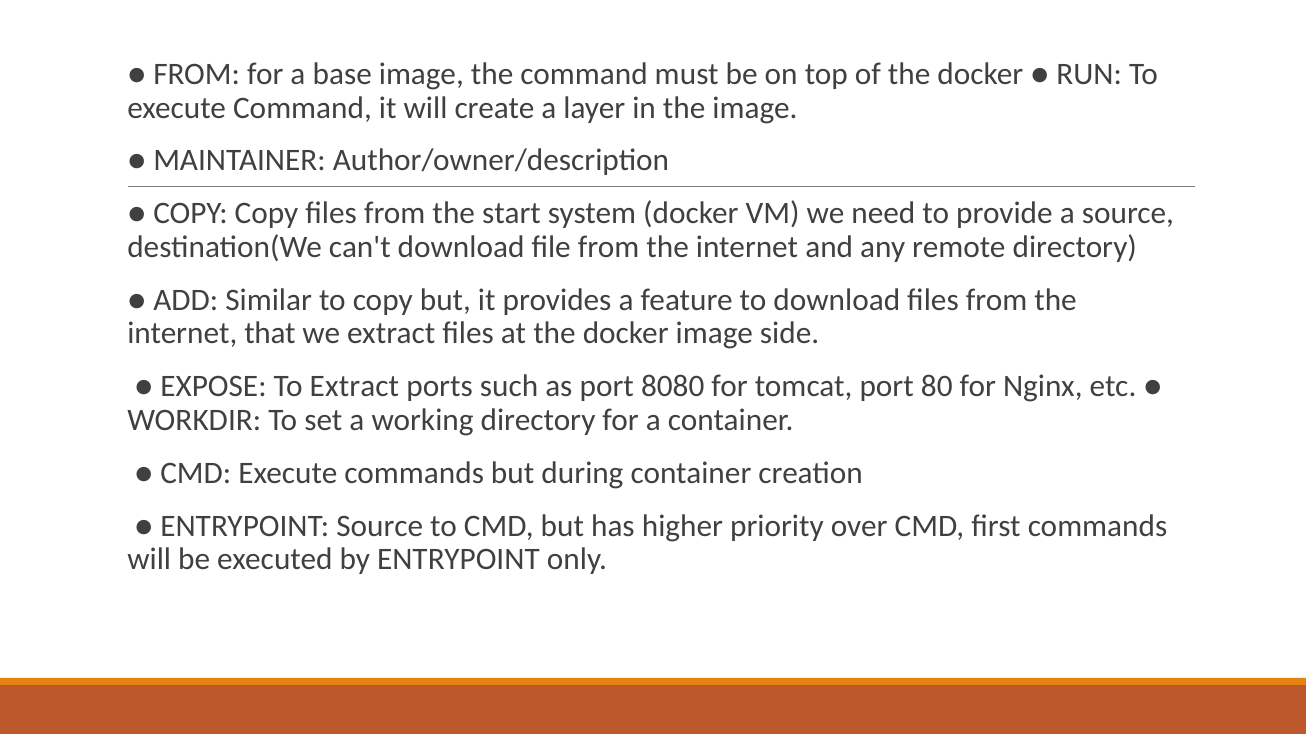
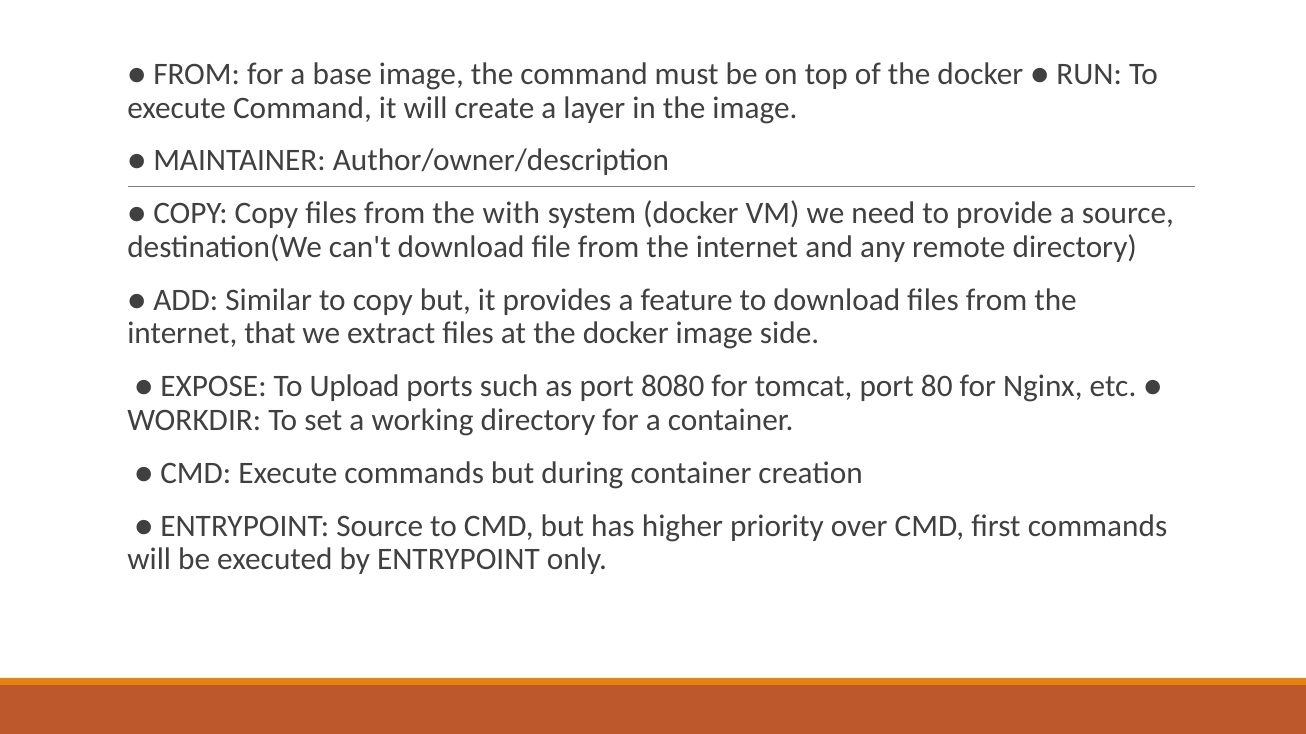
start: start -> with (511, 214)
To Extract: Extract -> Upload (355, 387)
